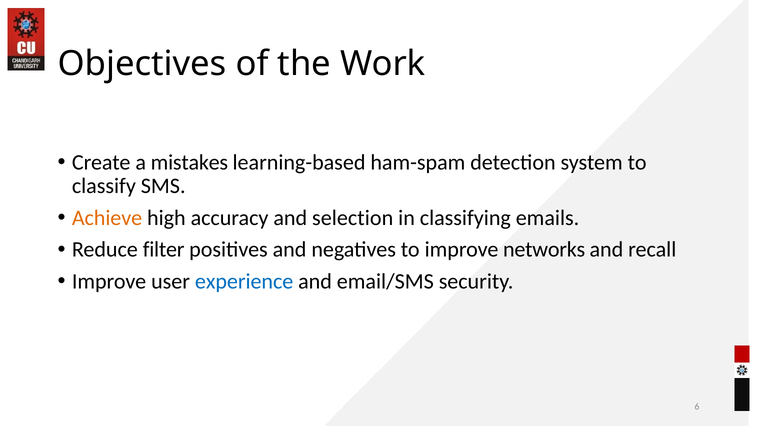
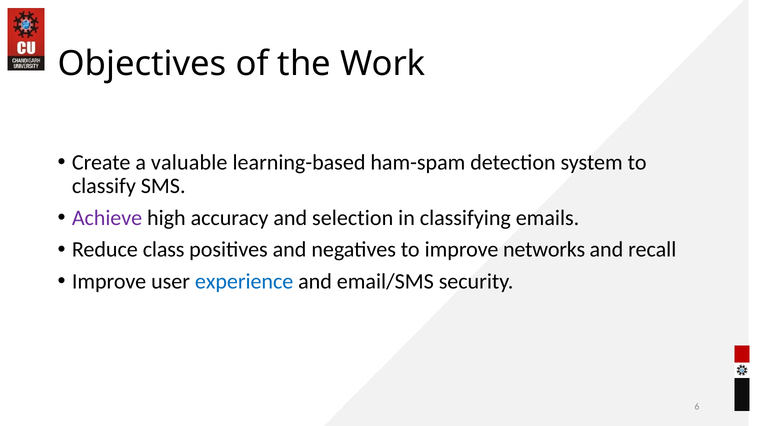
mistakes: mistakes -> valuable (189, 162)
Achieve colour: orange -> purple (107, 218)
filter: filter -> class (164, 249)
